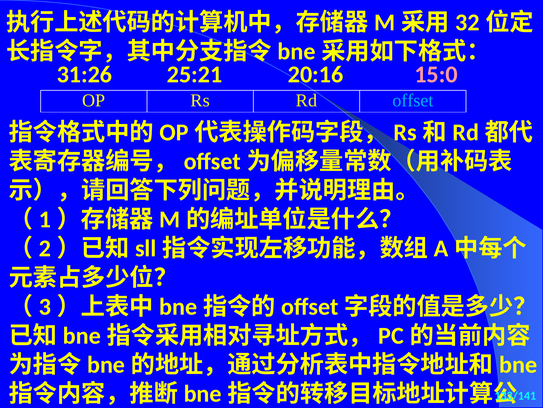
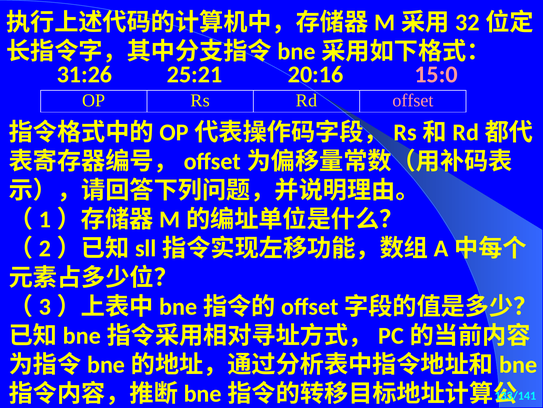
offset colour: light blue -> pink (413, 100)
